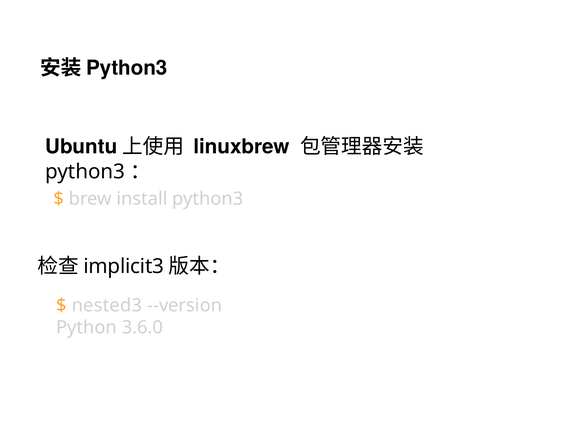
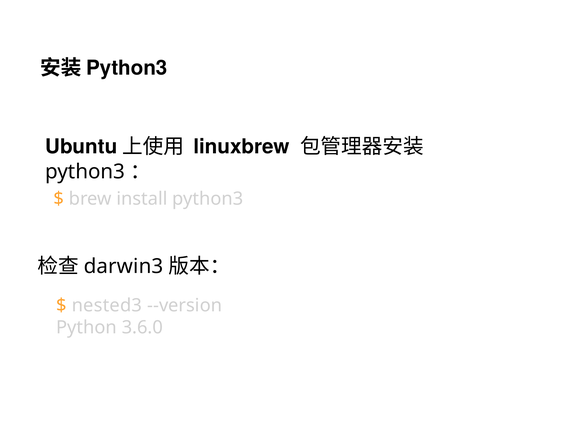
implicit3: implicit3 -> darwin3 (124, 266)
